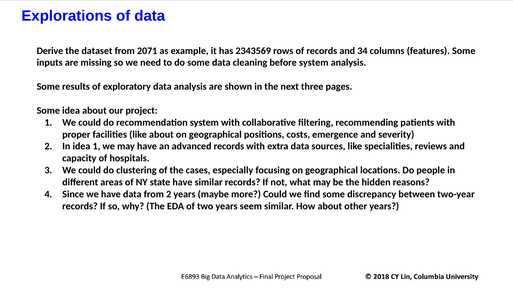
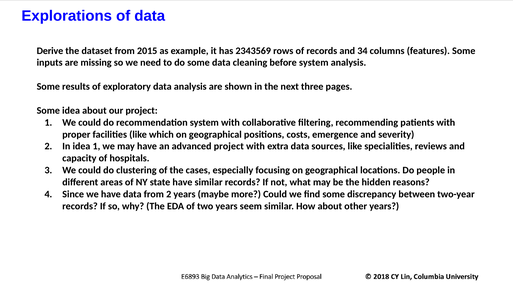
2071: 2071 -> 2015 (147, 51)
like about: about -> which (161, 135)
advanced records: records -> project (229, 147)
